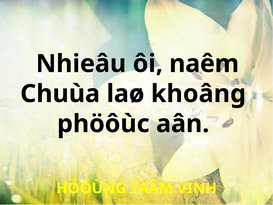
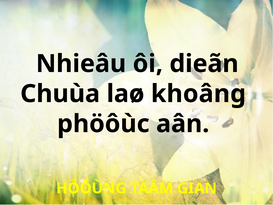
naêm: naêm -> dieãn (204, 64)
VINH: VINH -> GIAN (197, 188)
